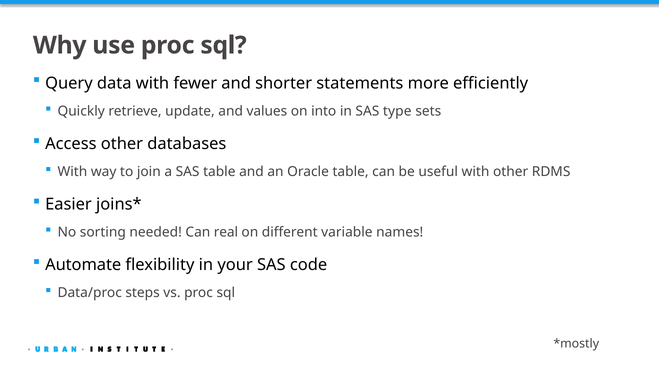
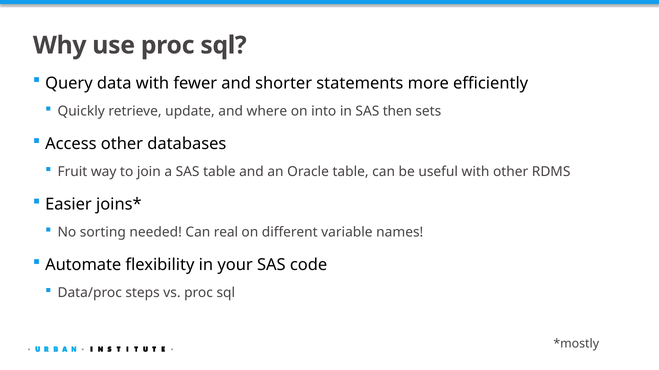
values: values -> where (267, 111)
type: type -> then (397, 111)
With: With -> Fruit (72, 172)
